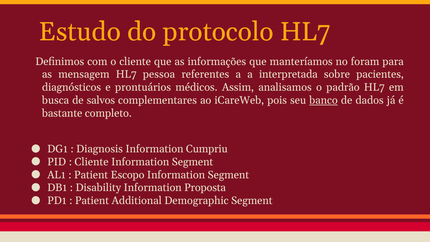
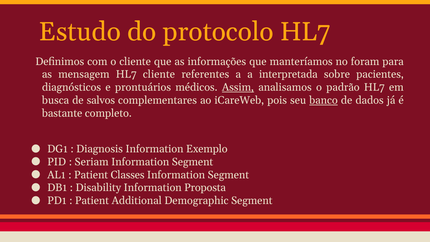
HL7 pessoa: pessoa -> cliente (159, 74)
Assim underline: none -> present (238, 87)
Cumpriu: Cumpriu -> Exemplo (207, 149)
Cliente: Cliente -> Seriam (92, 162)
Escopo: Escopo -> Classes (128, 175)
